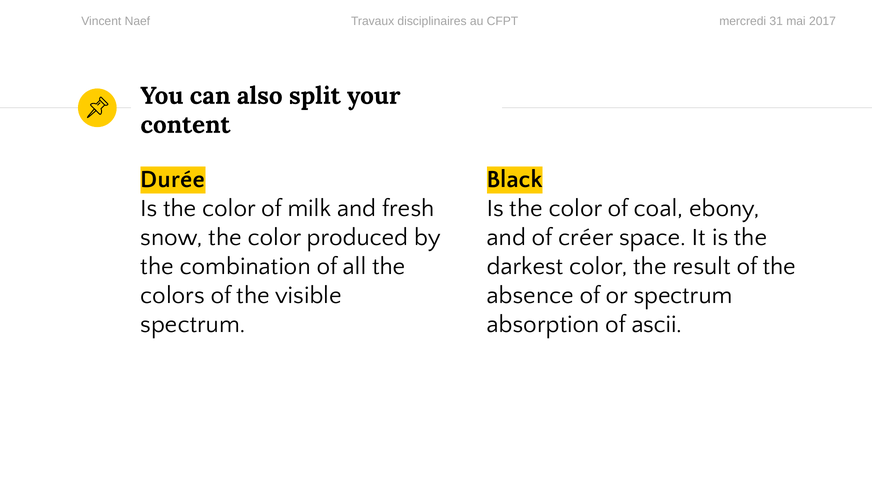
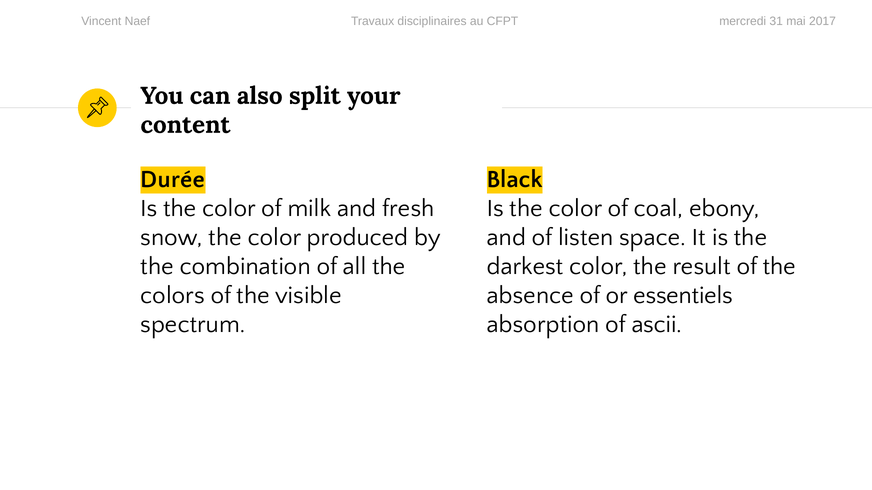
créer: créer -> listen (586, 237)
or spectrum: spectrum -> essentiels (683, 296)
